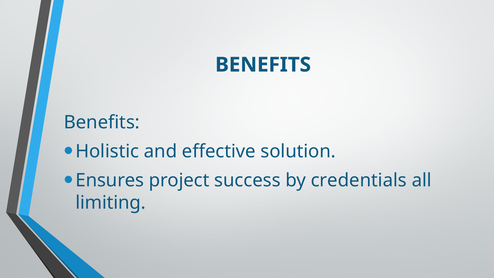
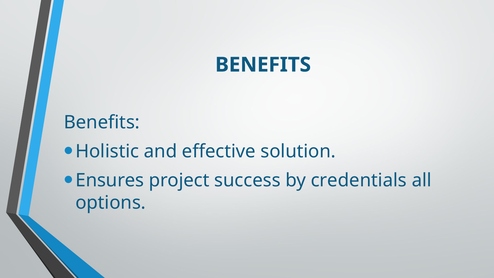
limiting: limiting -> options (111, 203)
